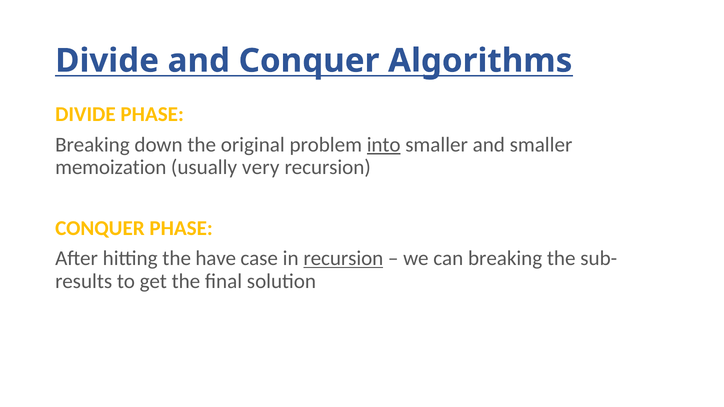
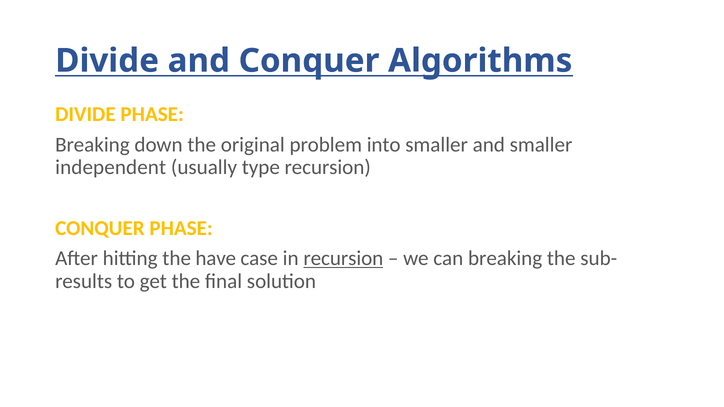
into underline: present -> none (384, 145)
memoization: memoization -> independent (111, 168)
very: very -> type (261, 168)
